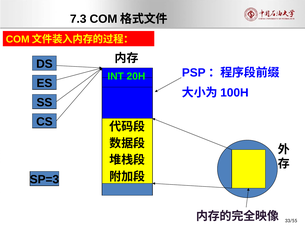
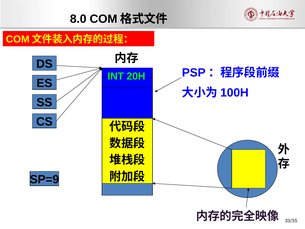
7.3: 7.3 -> 8.0 (78, 19)
SP=3: SP=3 -> SP=9 (44, 179)
